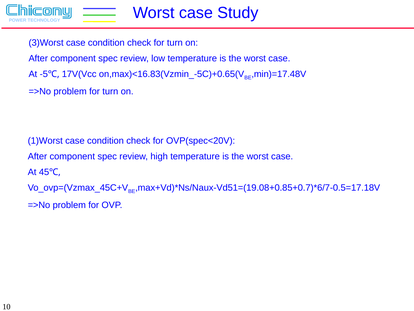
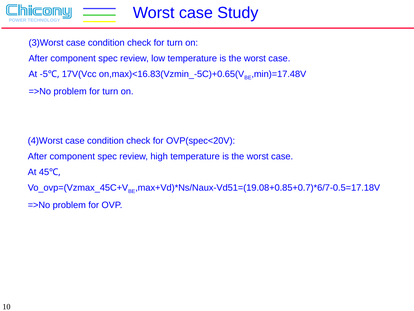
1)Worst: 1)Worst -> 4)Worst (45, 141)
